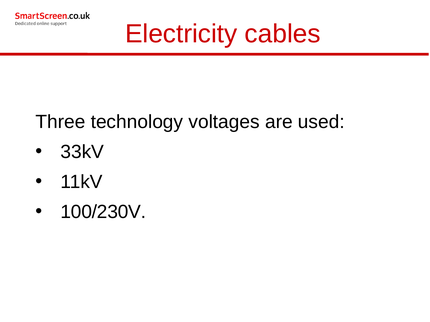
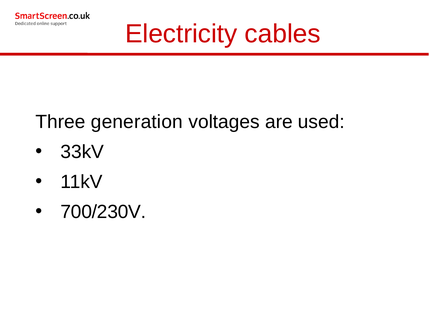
technology: technology -> generation (137, 122)
100/230V: 100/230V -> 700/230V (103, 212)
